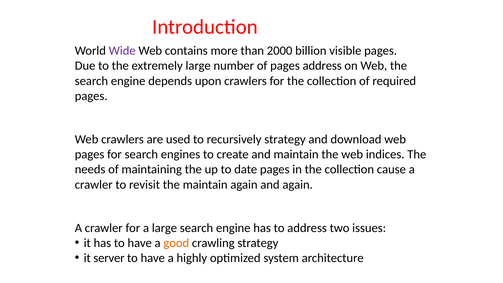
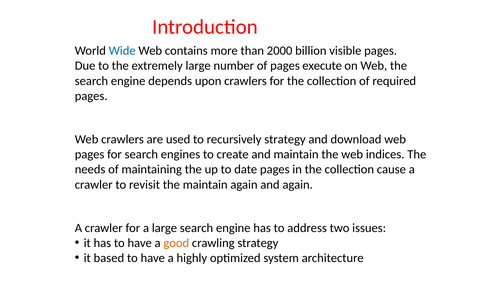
Wide colour: purple -> blue (122, 51)
pages address: address -> execute (322, 66)
server: server -> based (109, 258)
